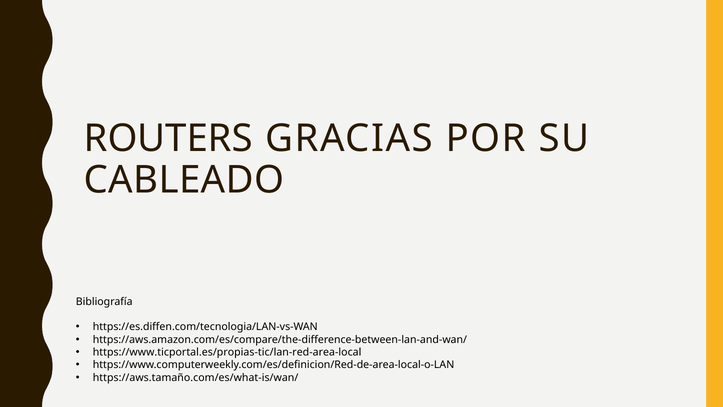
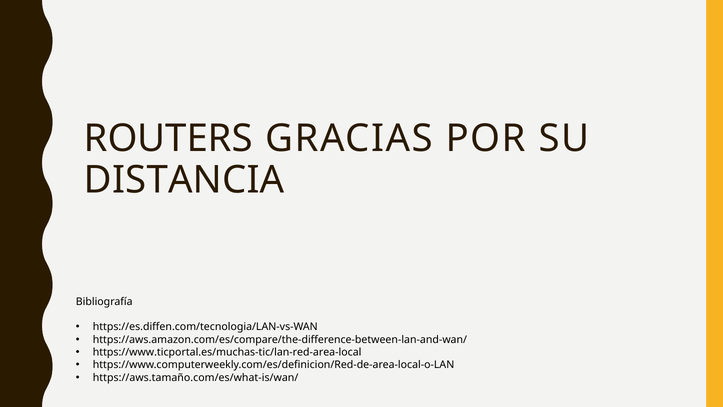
CABLEADO: CABLEADO -> DISTANCIA (184, 180)
https://www.ticportal.es/propias-tic/lan-red-area-local: https://www.ticportal.es/propias-tic/lan-red-area-local -> https://www.ticportal.es/muchas-tic/lan-red-area-local (227, 352)
